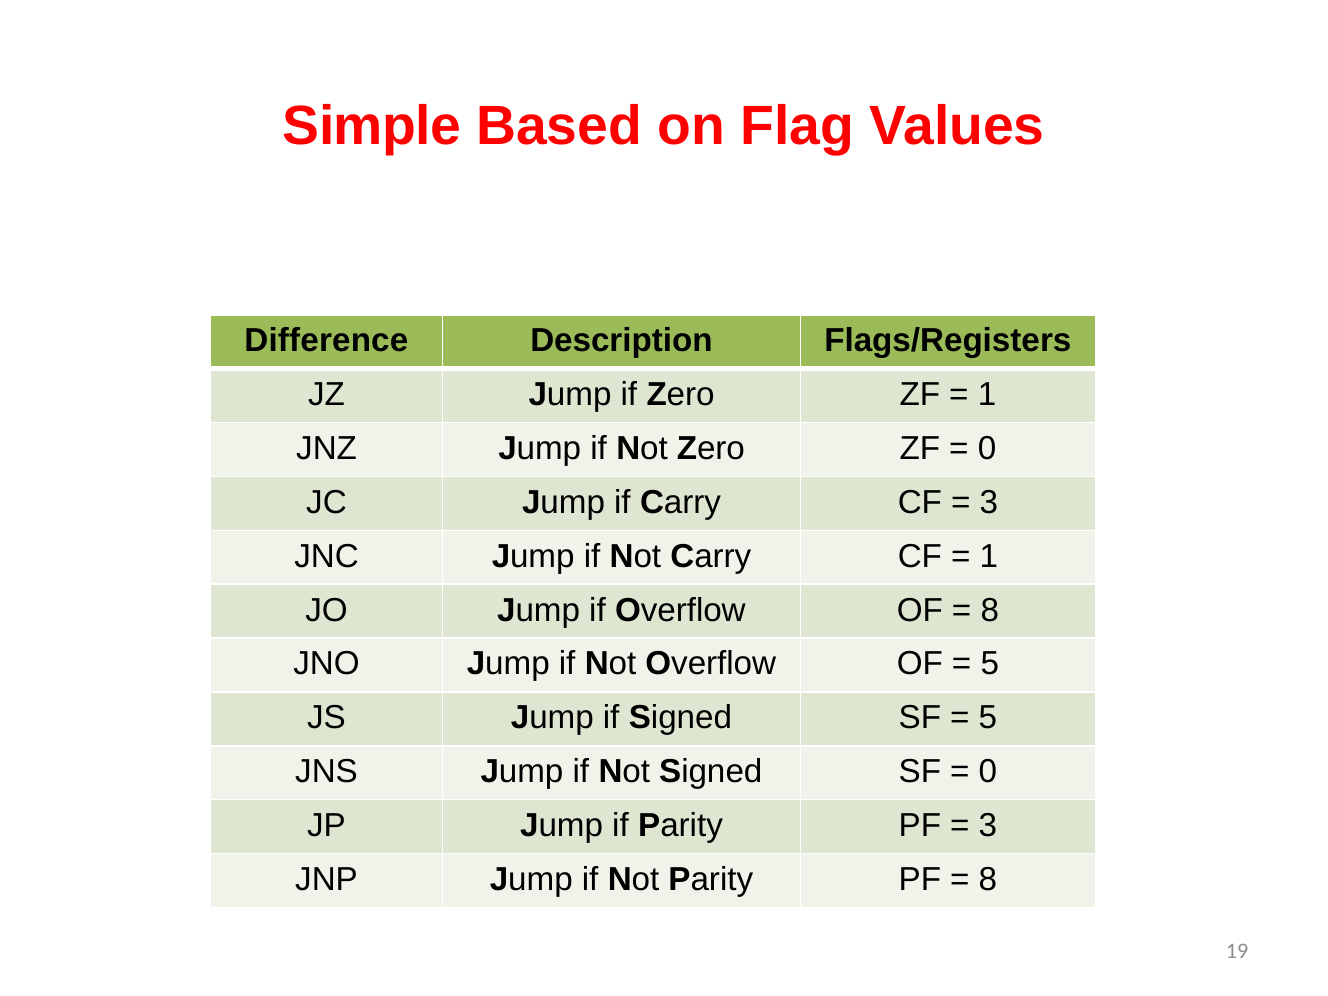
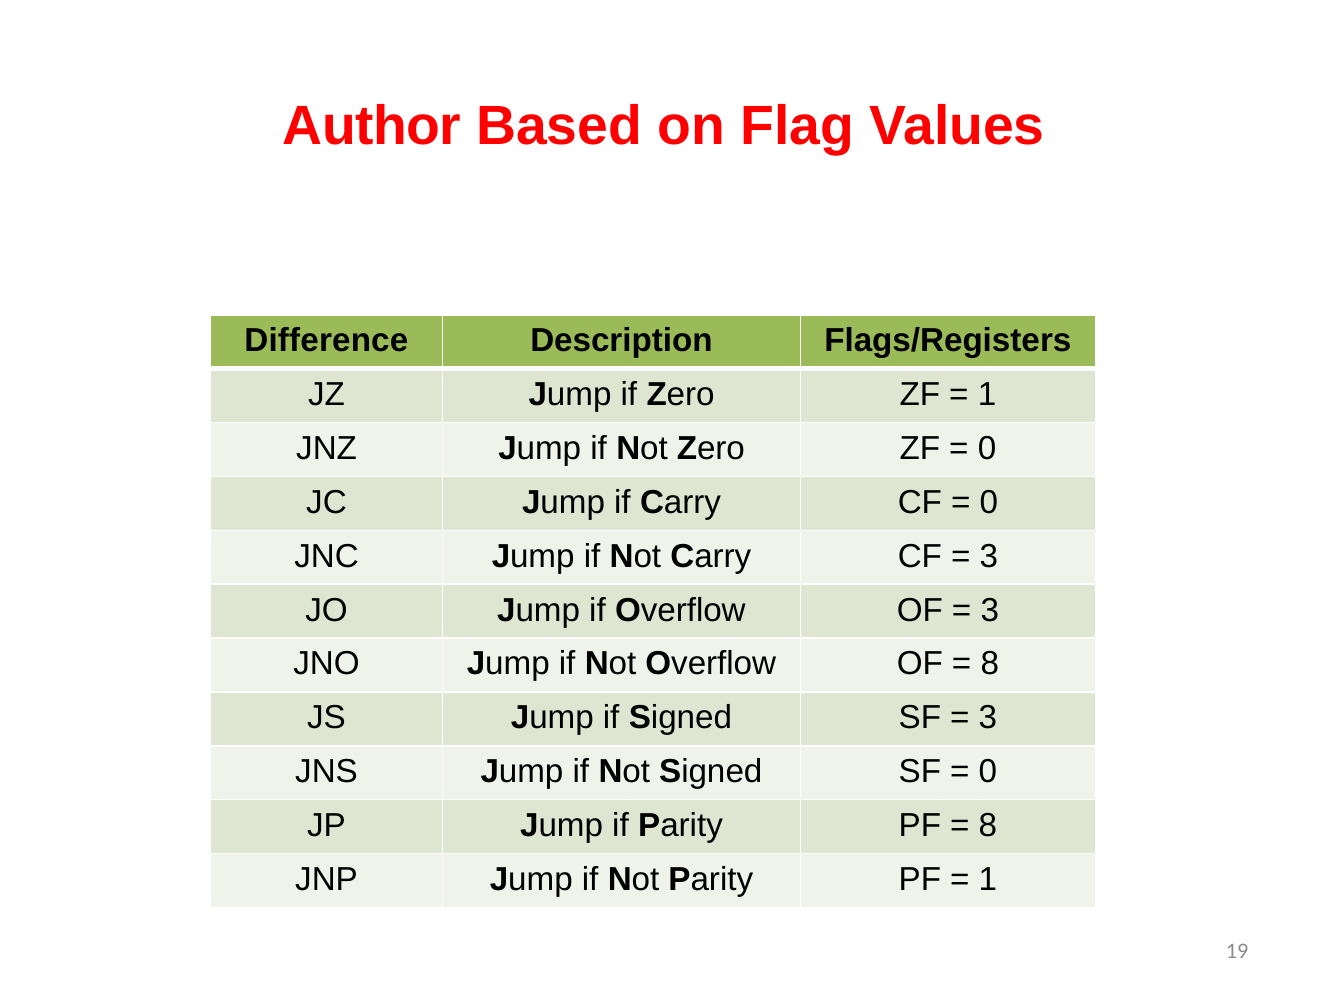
Simple: Simple -> Author (372, 127)
3: 3 -> 0 (989, 502)
1: 1 -> 3 (989, 556)
8: 8 -> 3 (990, 610)
5: 5 -> 8 (990, 664)
5: 5 -> 3 (988, 718)
3: 3 -> 8 (988, 825)
8: 8 -> 1 (988, 879)
